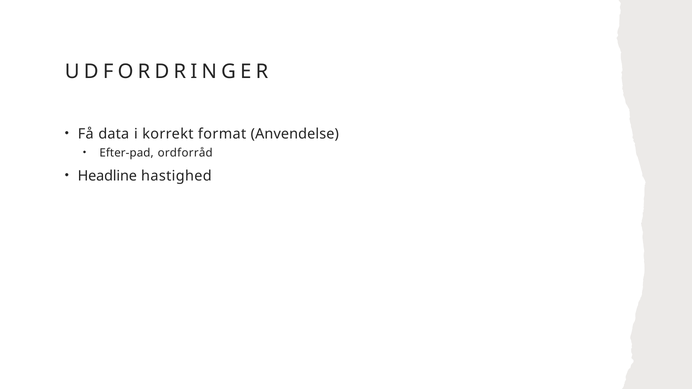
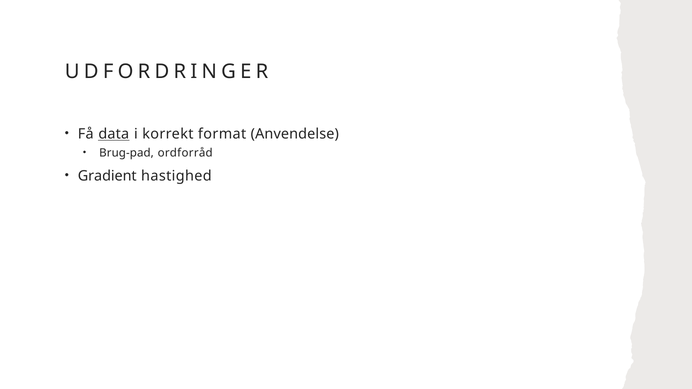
data underline: none -> present (114, 134)
Efter-pad: Efter-pad -> Brug-pad (127, 153)
Headline: Headline -> Gradient (107, 176)
